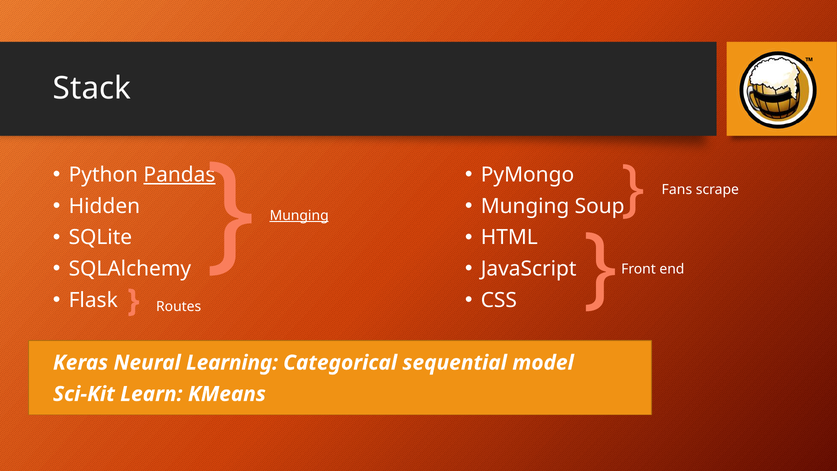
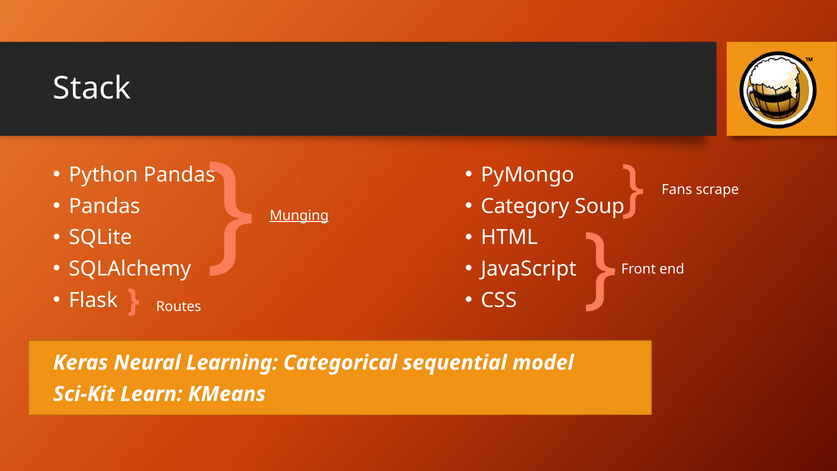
Pandas underline: present -> none (179, 175)
Munging: Munging -> Category (525, 206)
Hidden: Hidden -> Pandas (104, 206)
